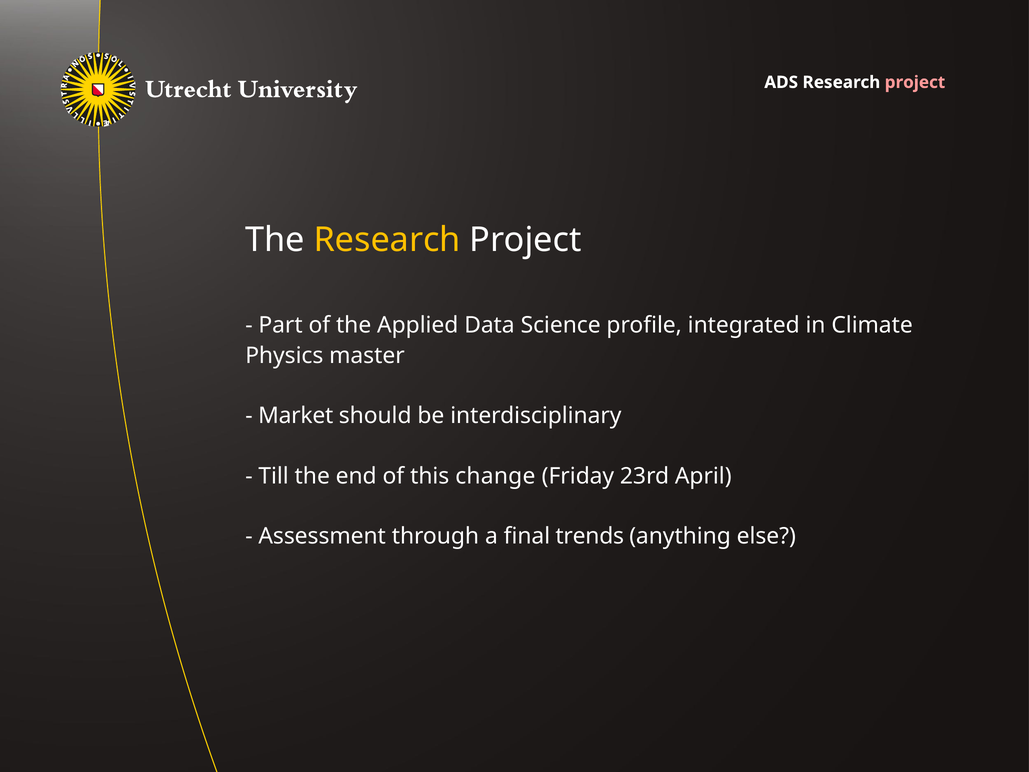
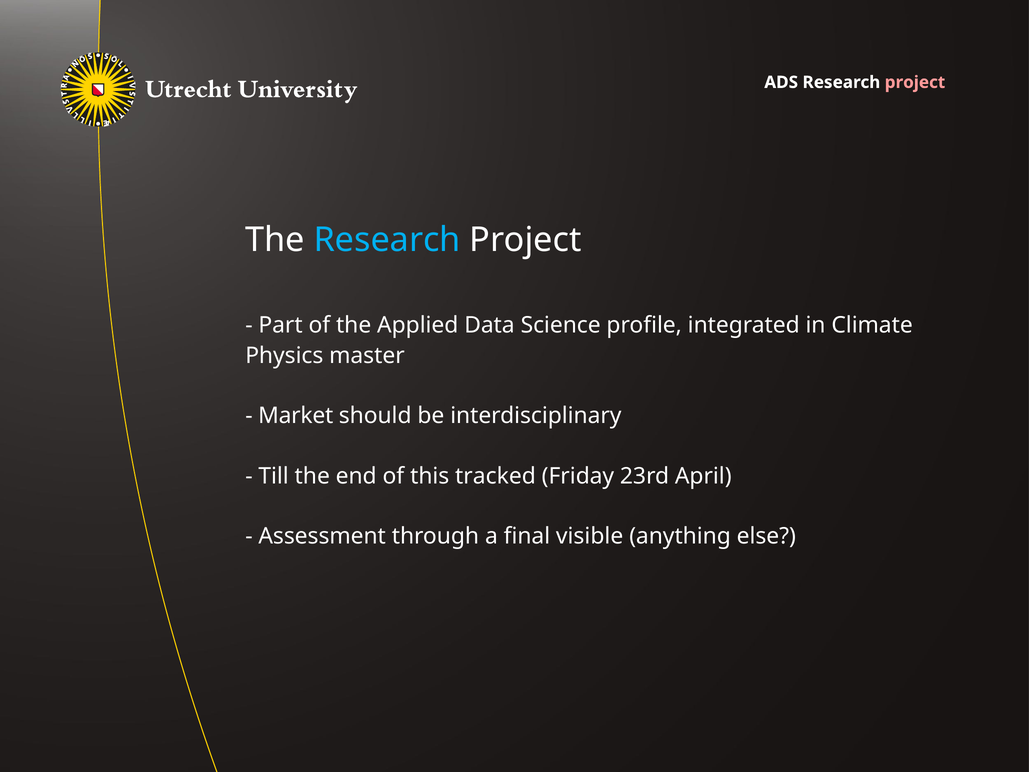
Research colour: yellow -> light blue (387, 240)
change: change -> tracked (495, 476)
trends: trends -> visible (590, 536)
